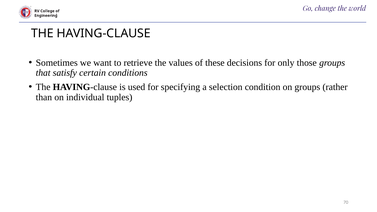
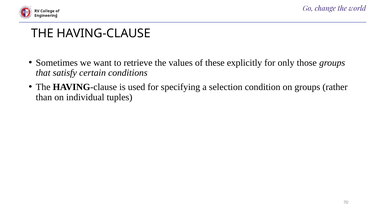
decisions: decisions -> explicitly (244, 63)
